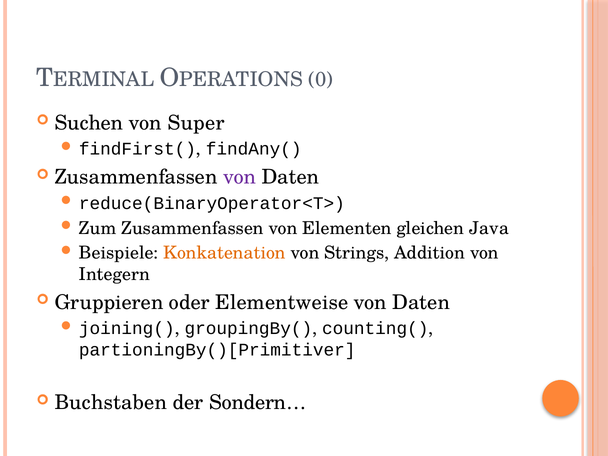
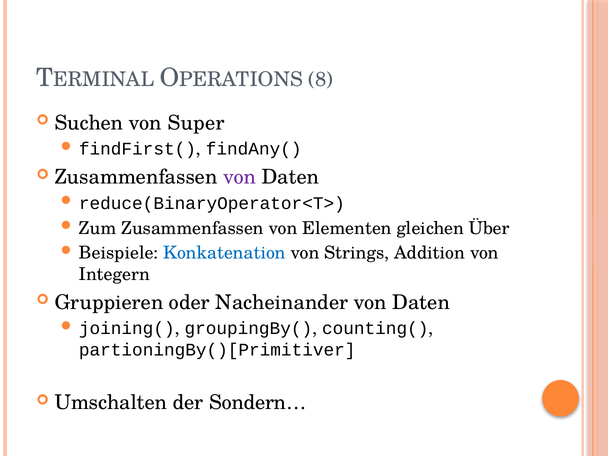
0: 0 -> 8 (321, 79)
Java: Java -> Über (489, 228)
Konkatenation colour: orange -> blue (225, 253)
Elementweise: Elementweise -> Nacheinander (282, 302)
Buchstaben: Buchstaben -> Umschalten (111, 403)
